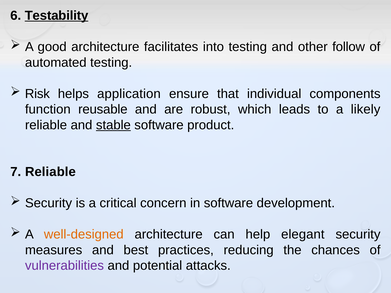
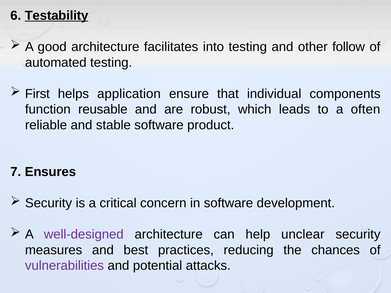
Risk: Risk -> First (37, 94)
likely: likely -> often (366, 109)
stable underline: present -> none (113, 125)
7 Reliable: Reliable -> Ensures (51, 172)
well-designed colour: orange -> purple (84, 235)
elegant: elegant -> unclear (303, 235)
